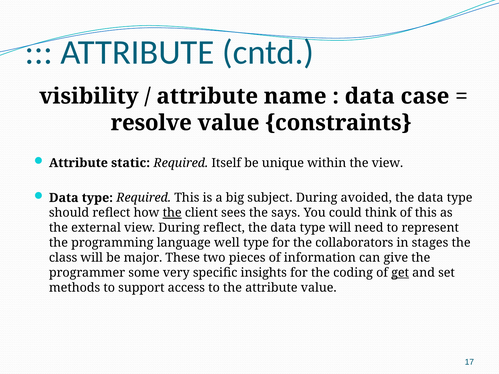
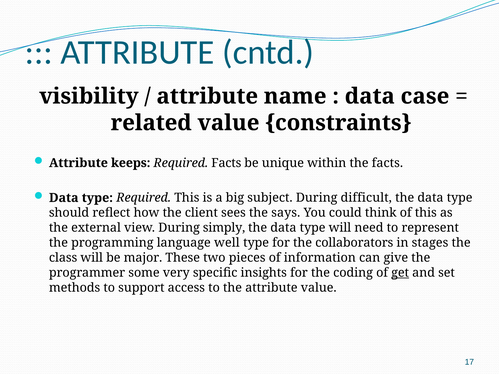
resolve: resolve -> related (151, 123)
static: static -> keeps (131, 163)
Required Itself: Itself -> Facts (226, 163)
the view: view -> facts (387, 163)
avoided: avoided -> difficult (366, 198)
the underline: present -> none (172, 213)
During reflect: reflect -> simply (224, 228)
